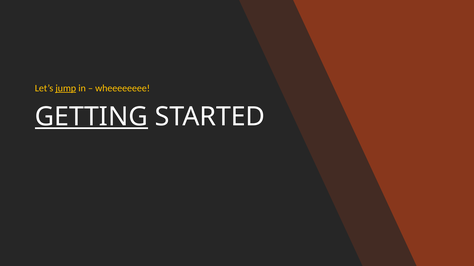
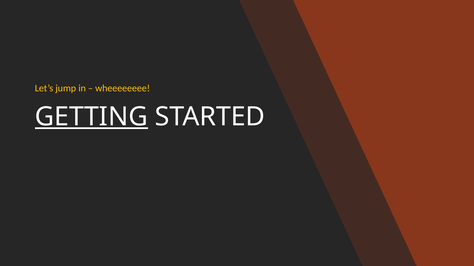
jump underline: present -> none (66, 88)
